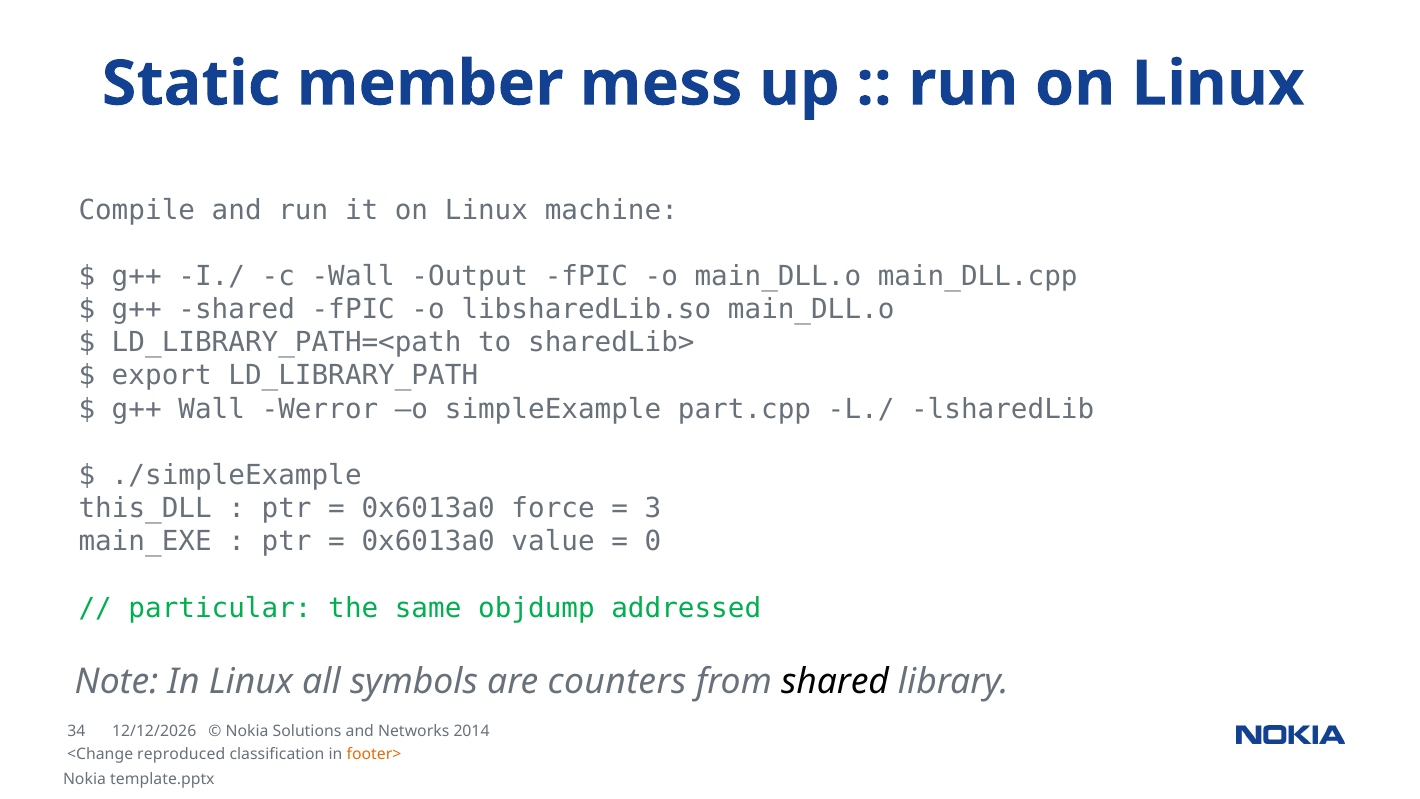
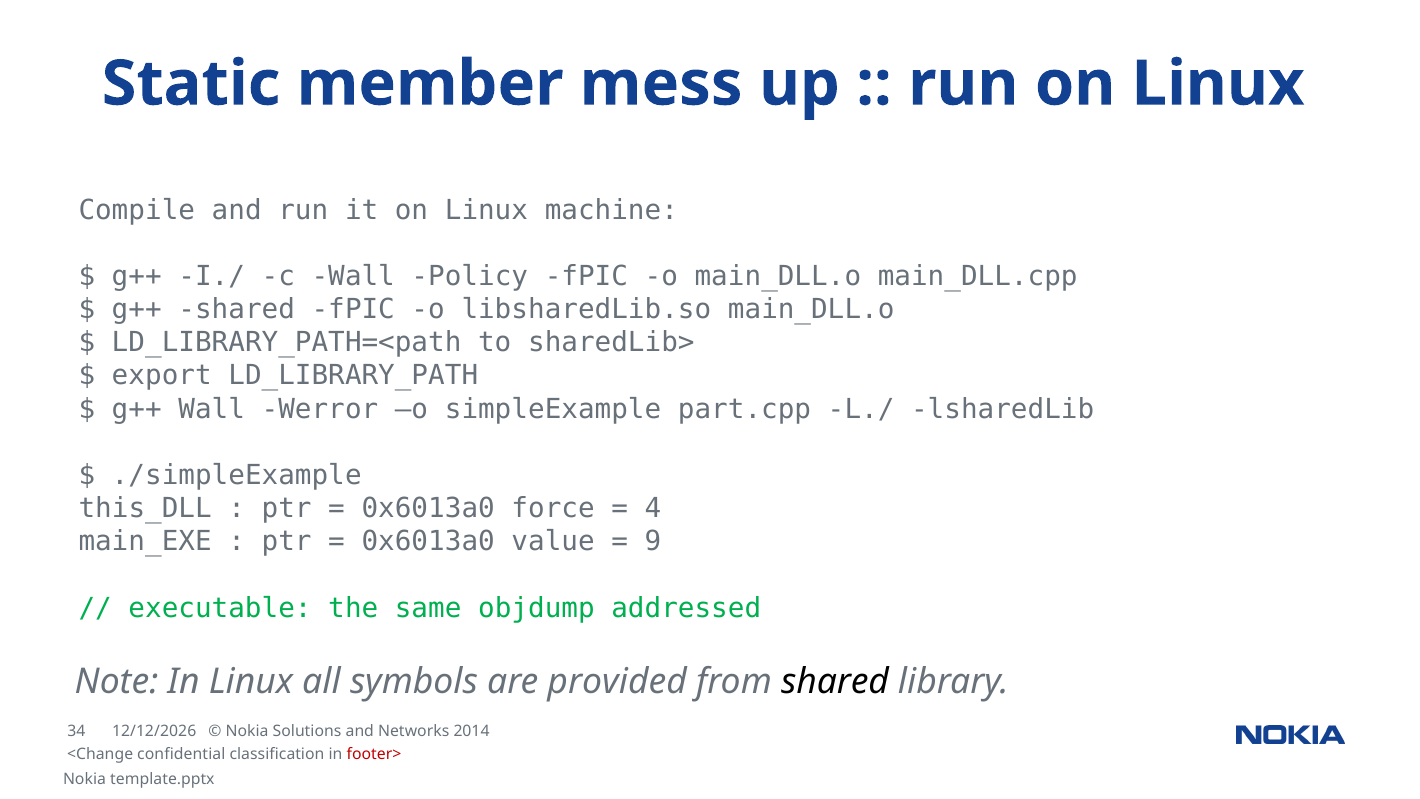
Output: Output -> Policy (470, 276)
3: 3 -> 4 (653, 508)
0: 0 -> 9 (653, 541)
particular: particular -> executable (220, 608)
counters: counters -> provided (617, 682)
reproduced: reproduced -> confidential (181, 754)
footer> colour: orange -> red (374, 754)
